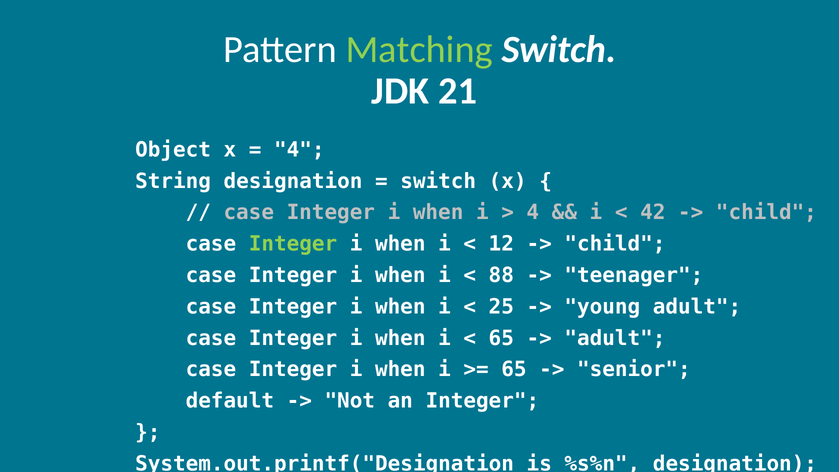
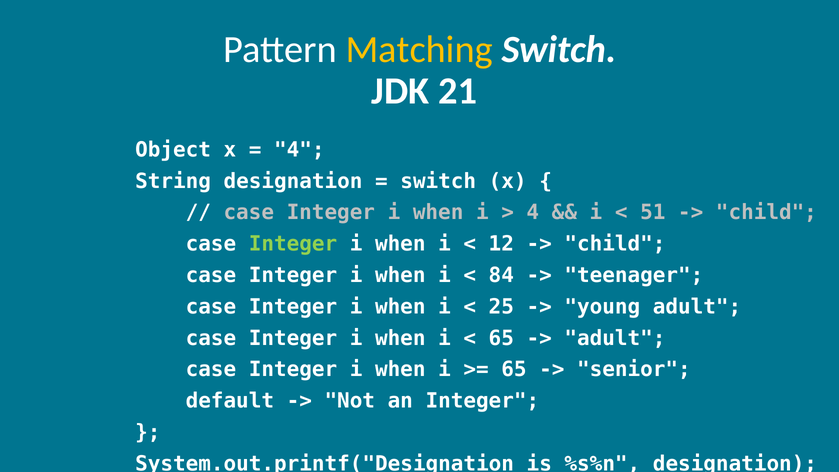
Matching colour: light green -> yellow (419, 50)
42: 42 -> 51 (653, 213)
88: 88 -> 84 (501, 275)
